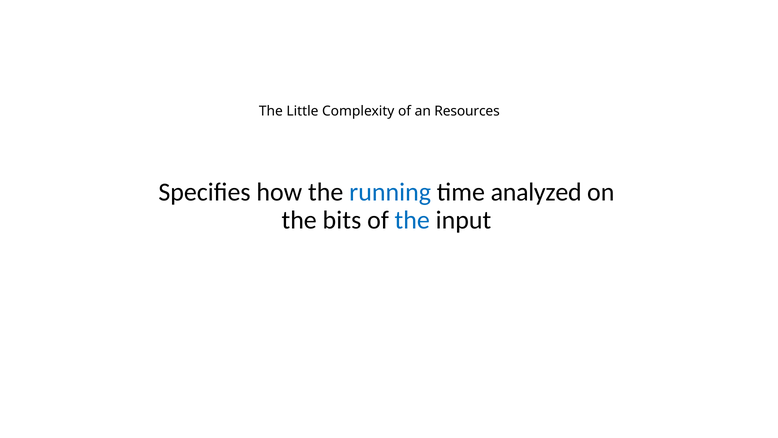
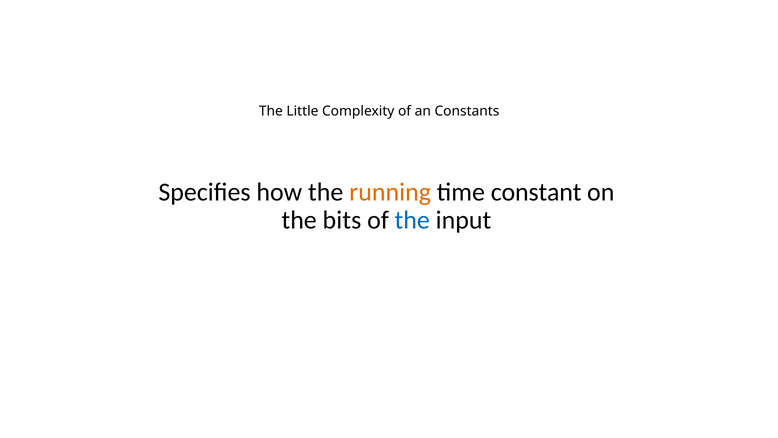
Resources: Resources -> Constants (467, 111)
running colour: blue -> orange (390, 192)
analyzed: analyzed -> constant (536, 192)
